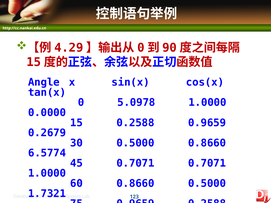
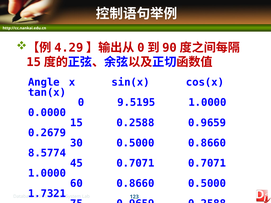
5.0978: 5.0978 -> 9.5195 (136, 103)
6.5774: 6.5774 -> 8.5774 (47, 153)
